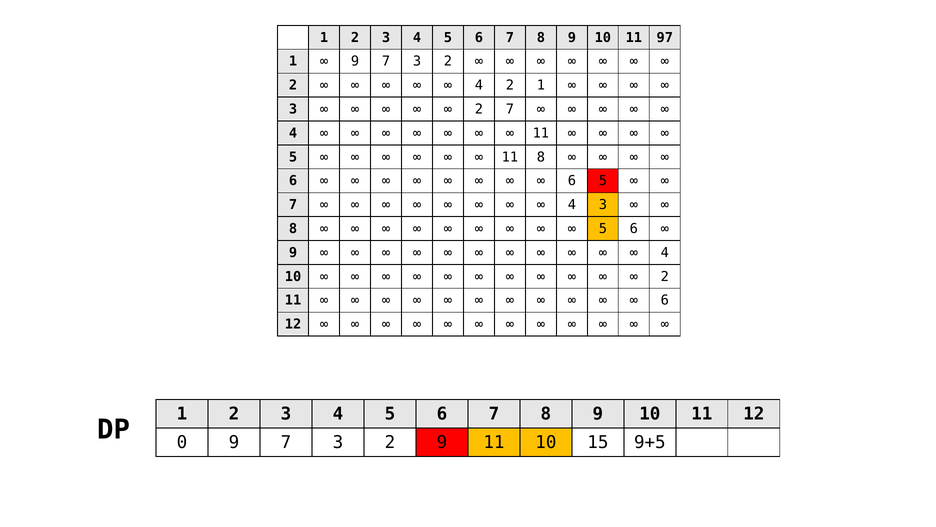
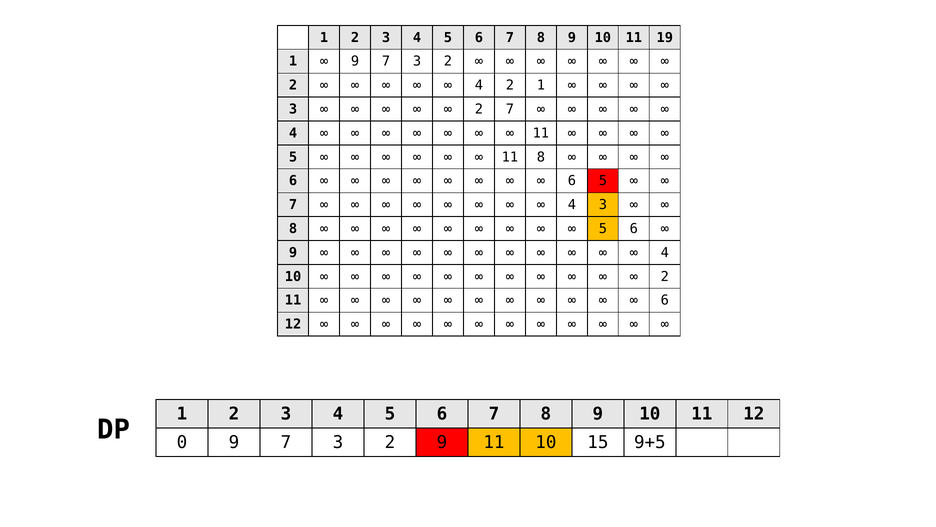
97: 97 -> 19 (665, 38)
